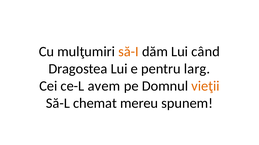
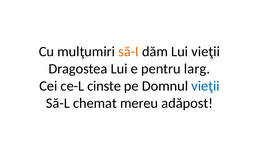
Lui când: când -> vieţii (206, 52)
avem: avem -> cinste (104, 86)
vieţii colour: orange -> blue (205, 86)
spunem: spunem -> adăpost (187, 104)
